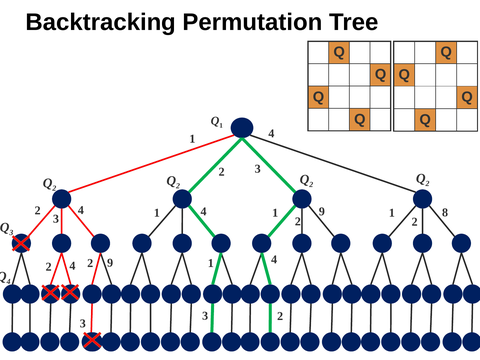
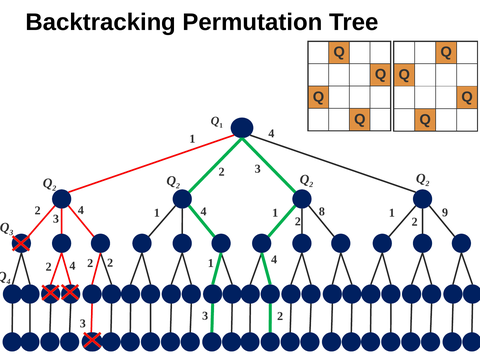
9: 9 -> 8 (322, 211)
8: 8 -> 9 (445, 213)
2 2 9: 9 -> 2 (110, 263)
